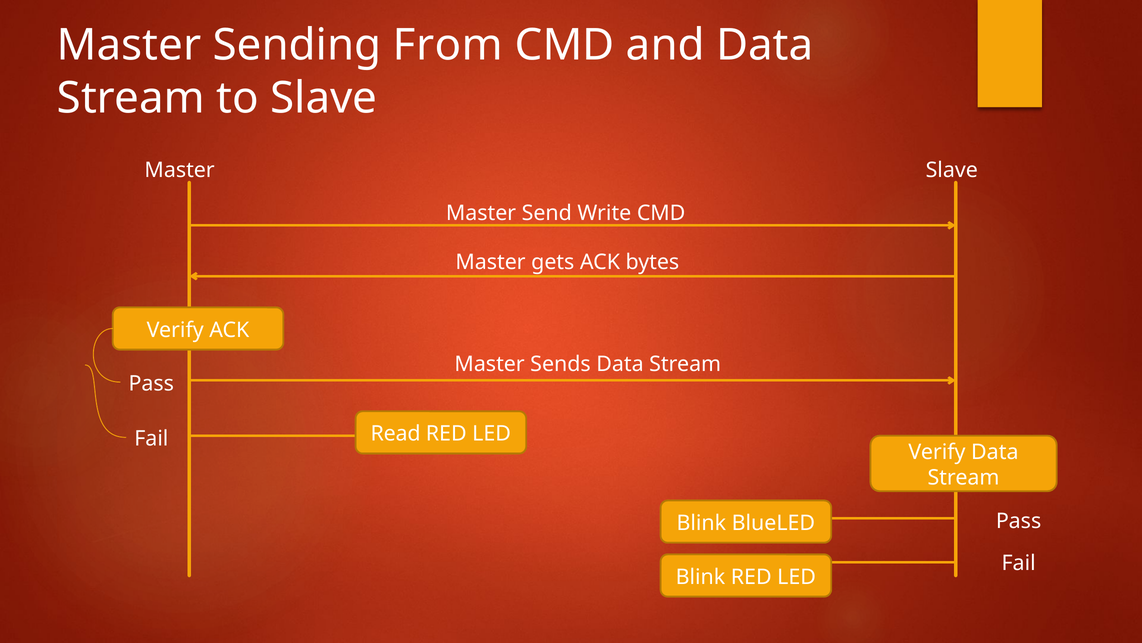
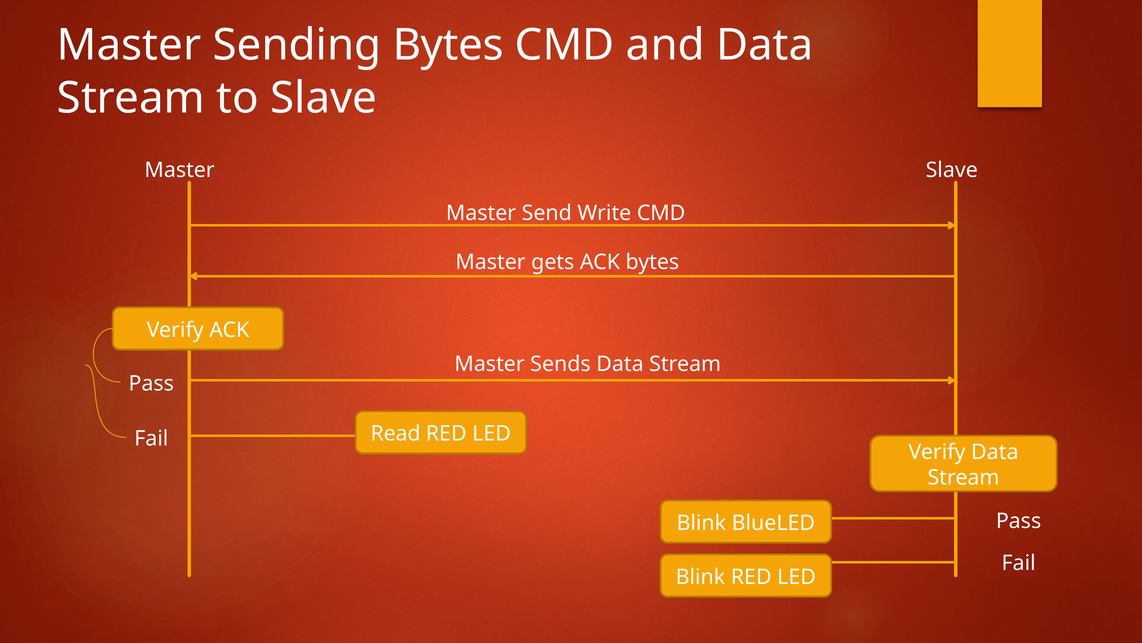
Sending From: From -> Bytes (448, 45)
